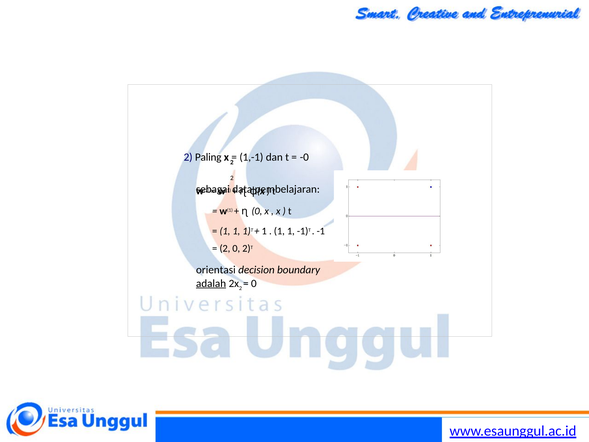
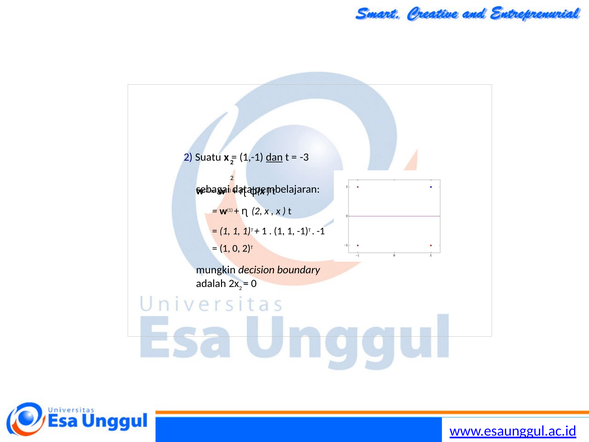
Paling: Paling -> Suatu (208, 157)
dan underline: none -> present (274, 157)
-0: -0 -> -3 (304, 157)
ɳ 0: 0 -> 2 (257, 211)
2: 2 -> 1 (225, 248)
orientasi: orientasi -> mungkin (216, 270)
adalah underline: present -> none (211, 283)
